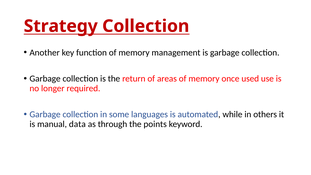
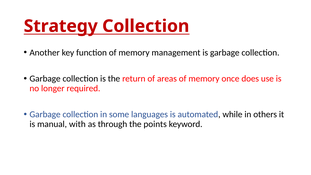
used: used -> does (250, 79)
data: data -> with (77, 124)
